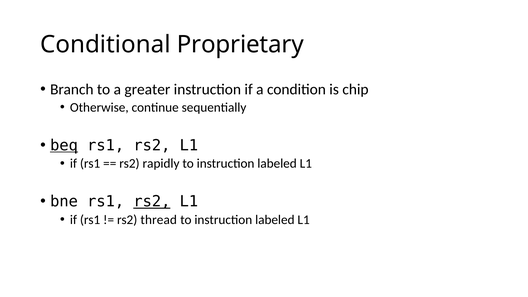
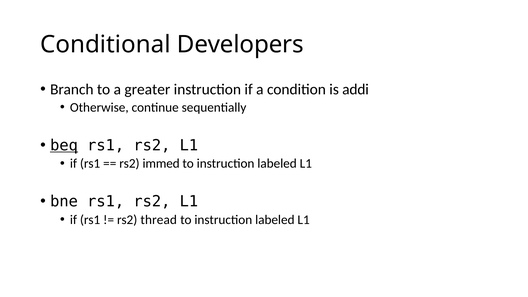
Proprietary: Proprietary -> Developers (240, 44)
chip: chip -> addi (356, 89)
rapidly: rapidly -> immed (161, 164)
rs2 underline: present -> none (152, 202)
